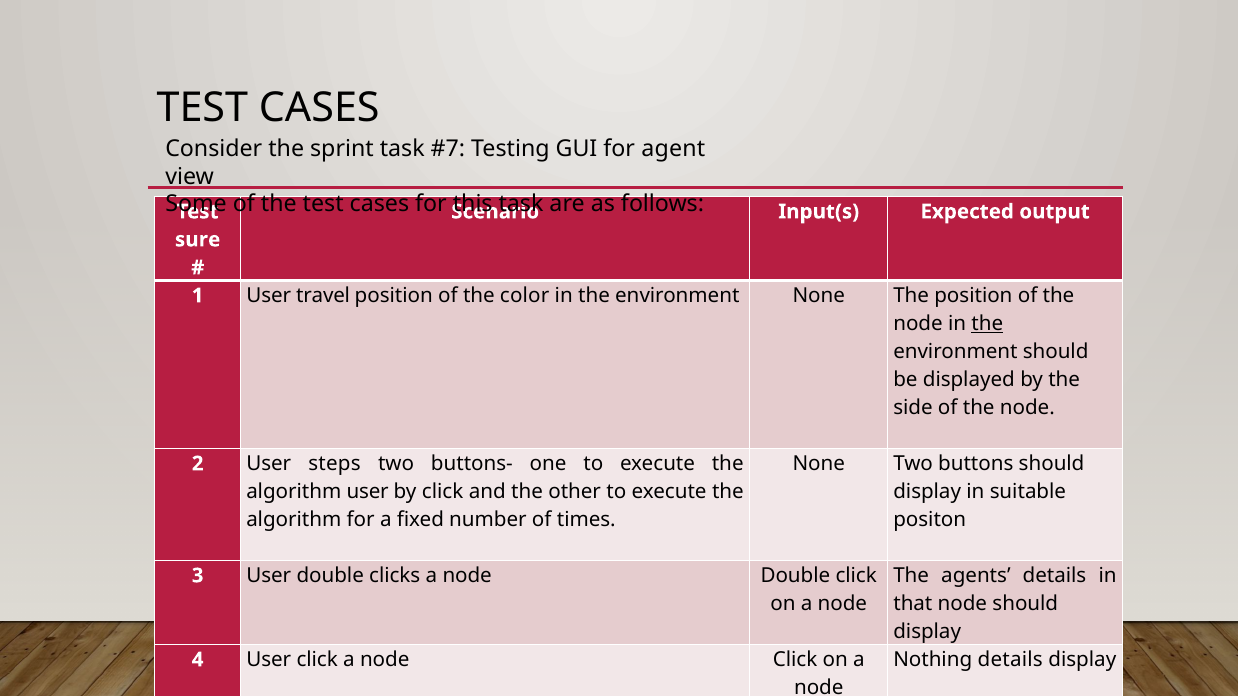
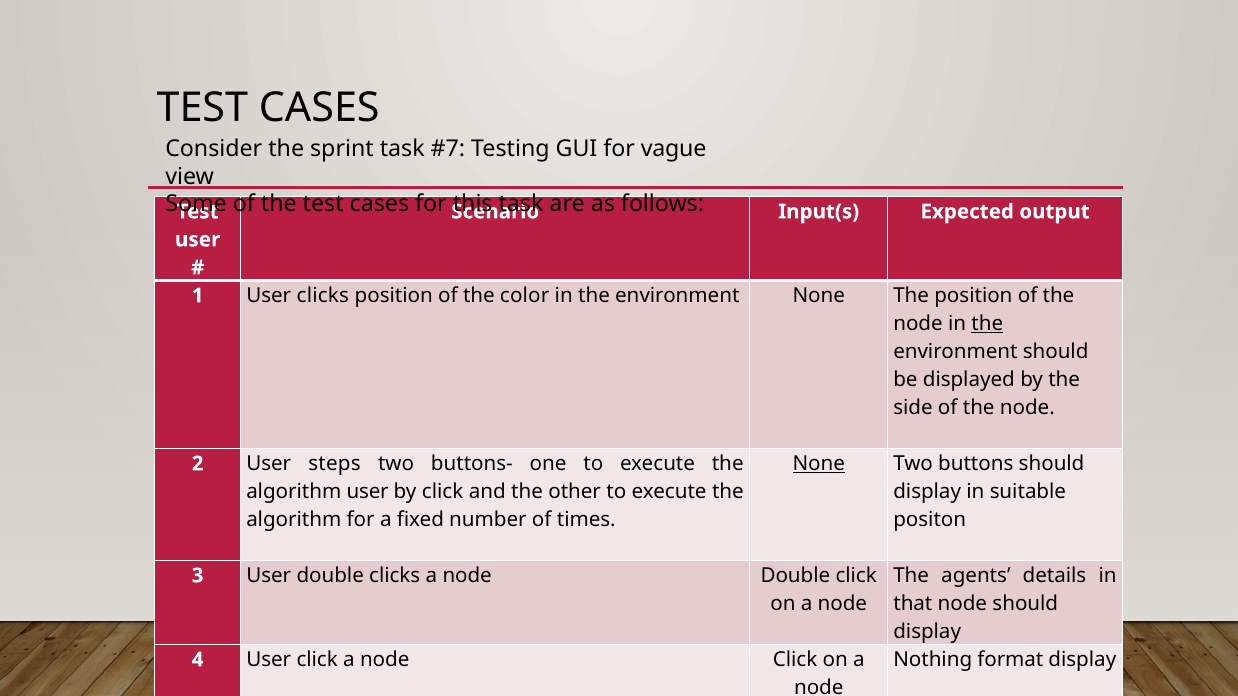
agent: agent -> vague (674, 149)
sure: sure -> user (198, 240)
User travel: travel -> clicks (323, 296)
None underline: none -> present (819, 464)
Nothing details: details -> format (1010, 660)
